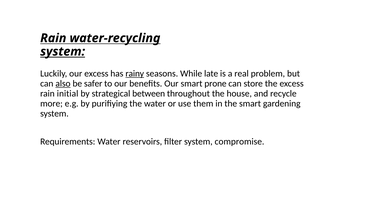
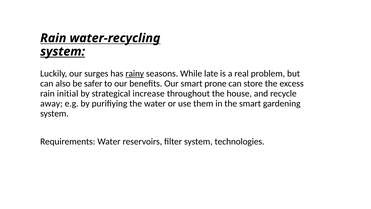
our excess: excess -> surges (96, 73)
also underline: present -> none (63, 83)
between: between -> increase (149, 93)
more: more -> away (51, 103)
compromise: compromise -> technologies (240, 141)
